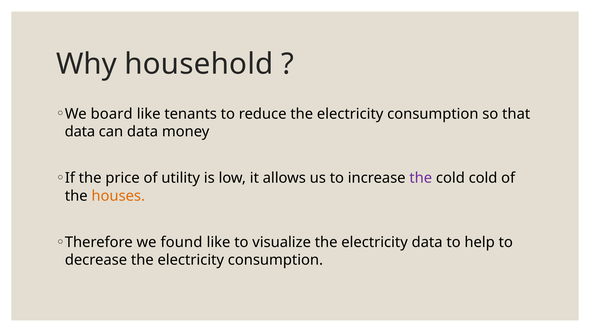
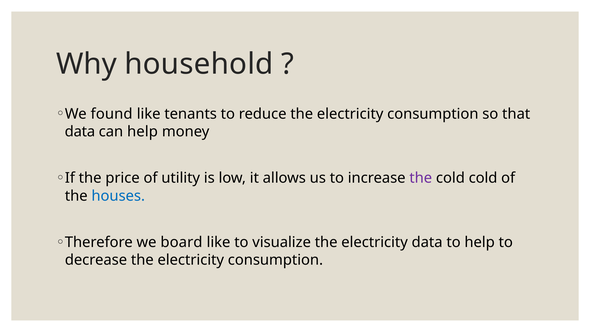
board: board -> found (112, 114)
can data: data -> help (142, 132)
houses colour: orange -> blue (118, 196)
found: found -> board (181, 242)
